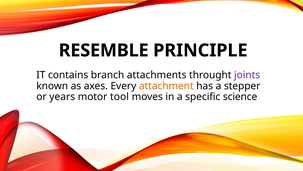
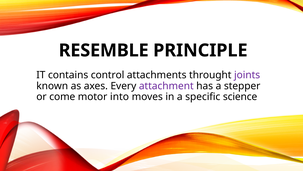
branch: branch -> control (108, 75)
attachment colour: orange -> purple (166, 86)
years: years -> come (62, 97)
tool: tool -> into (120, 97)
